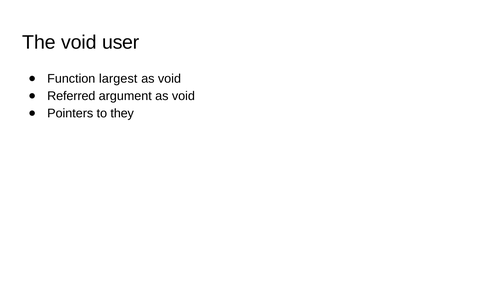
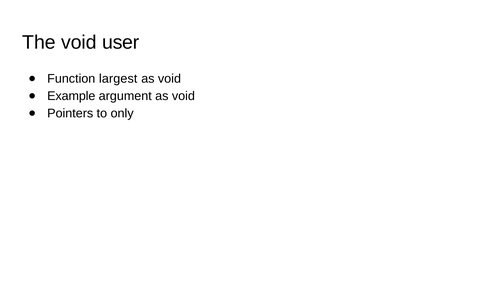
Referred: Referred -> Example (71, 96)
they: they -> only (122, 114)
